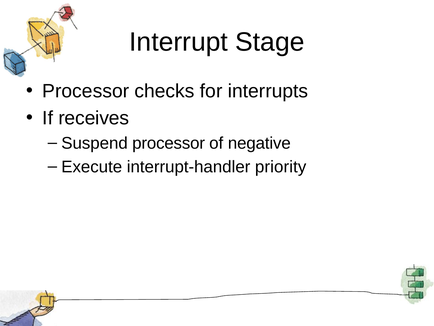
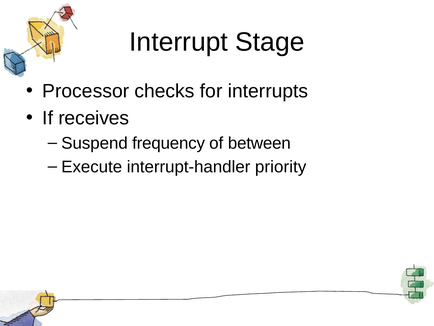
Suspend processor: processor -> frequency (169, 143)
negative: negative -> between (259, 143)
